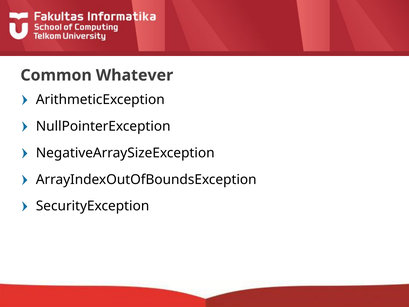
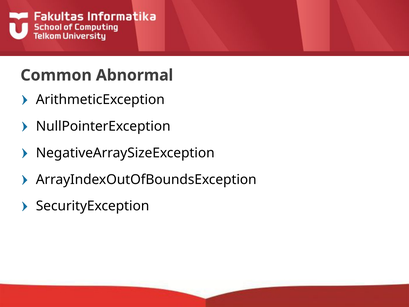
Whatever: Whatever -> Abnormal (135, 75)
